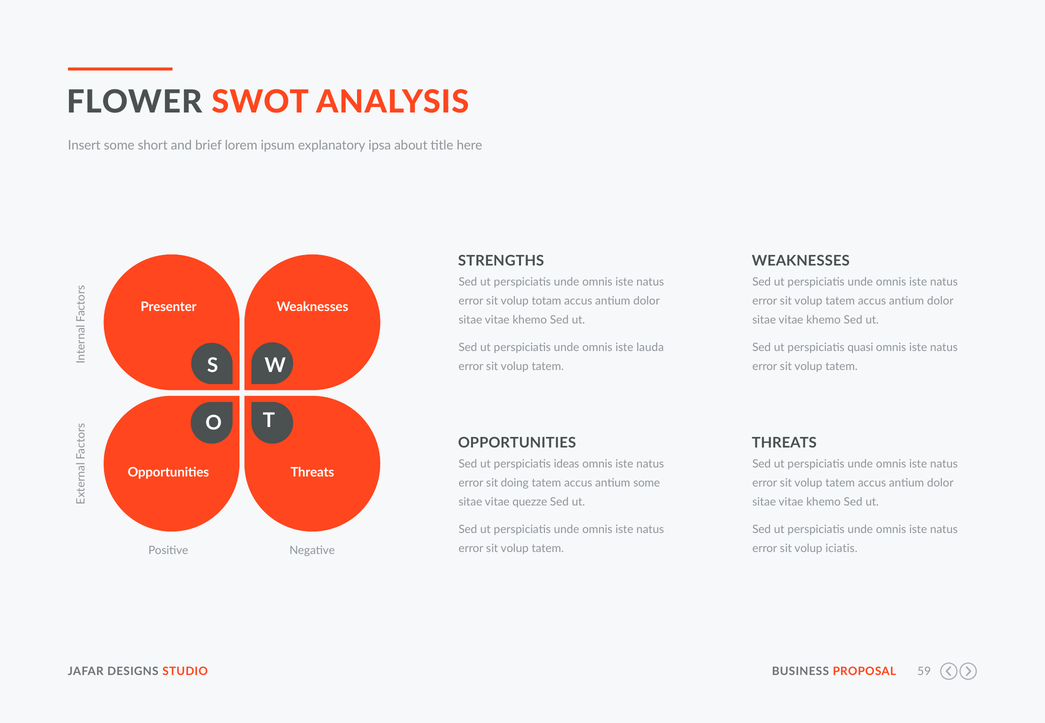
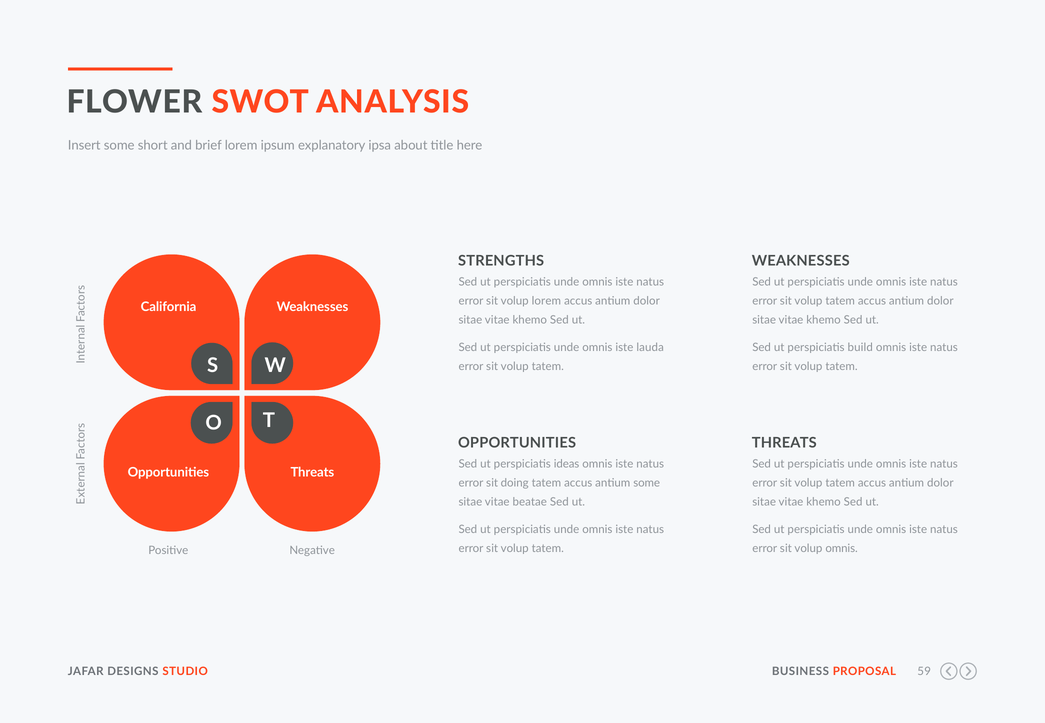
volup totam: totam -> lorem (546, 301)
Presenter: Presenter -> California (169, 307)
quasi: quasi -> build (860, 348)
quezze: quezze -> beatae (530, 502)
volup iciatis: iciatis -> omnis (842, 549)
